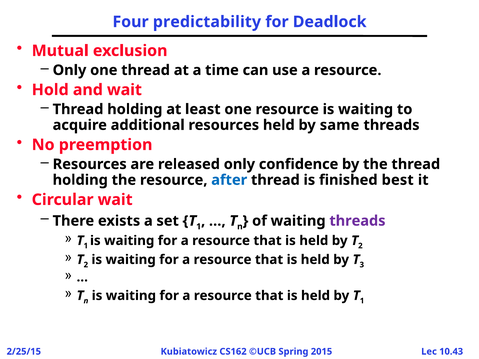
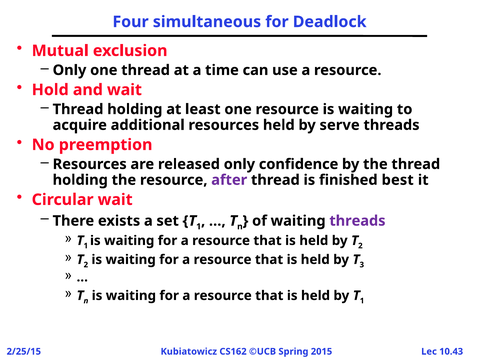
predictability: predictability -> simultaneous (207, 22)
same: same -> serve (340, 125)
after colour: blue -> purple (229, 180)
